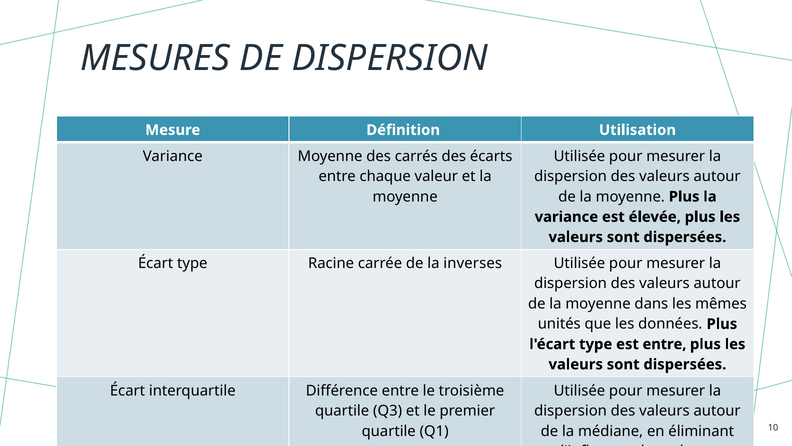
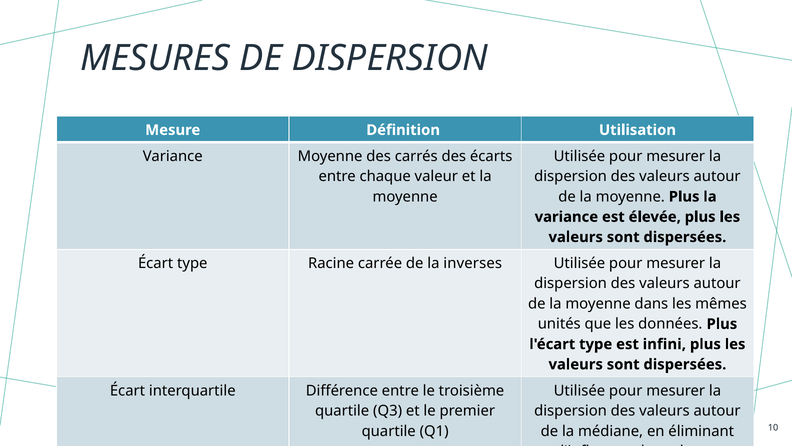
est entre: entre -> infini (664, 344)
